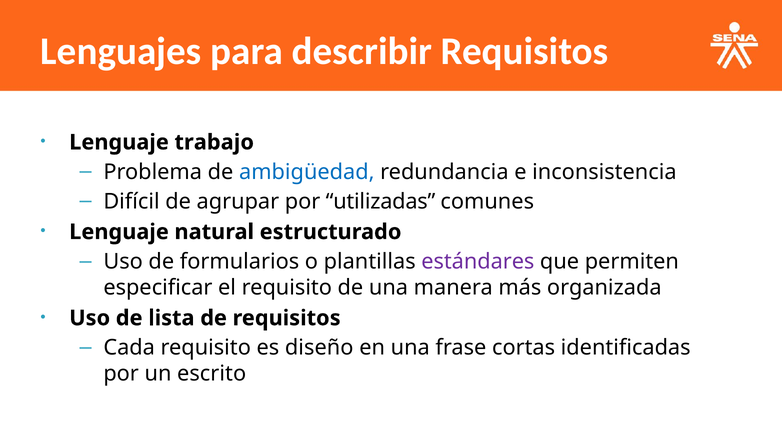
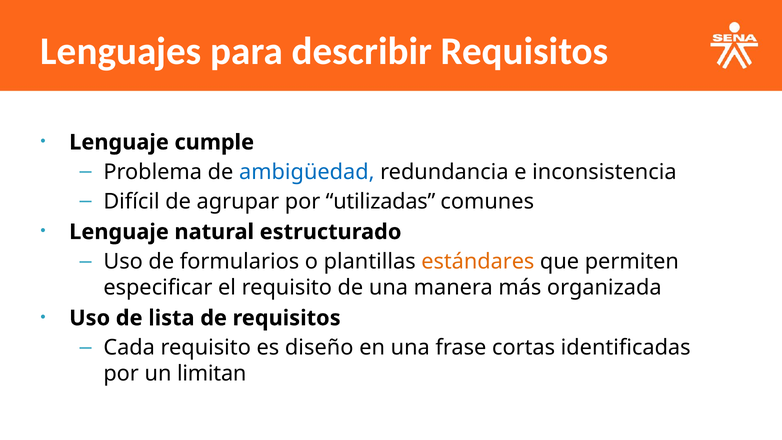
trabajo: trabajo -> cumple (214, 142)
estándares colour: purple -> orange (478, 262)
escrito: escrito -> limitan (212, 374)
